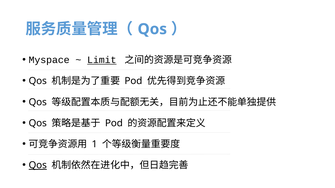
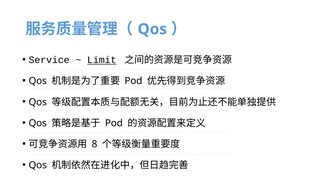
Myspace: Myspace -> Service (49, 60)
1: 1 -> 8 (94, 144)
Qos underline: present -> none (38, 166)
